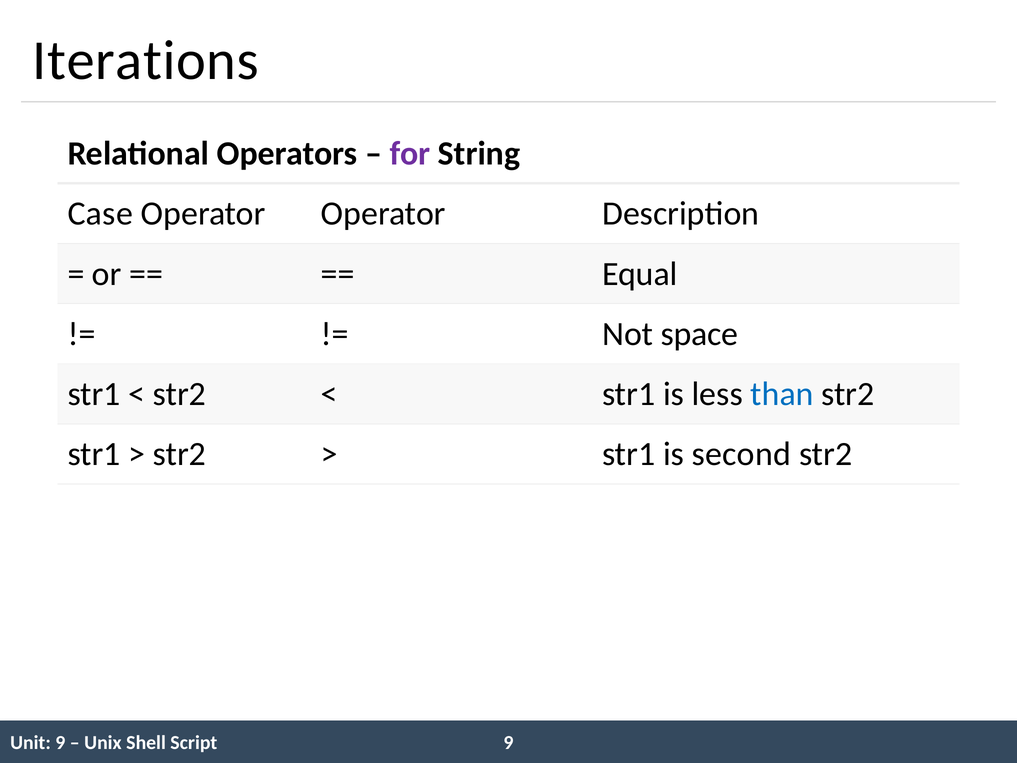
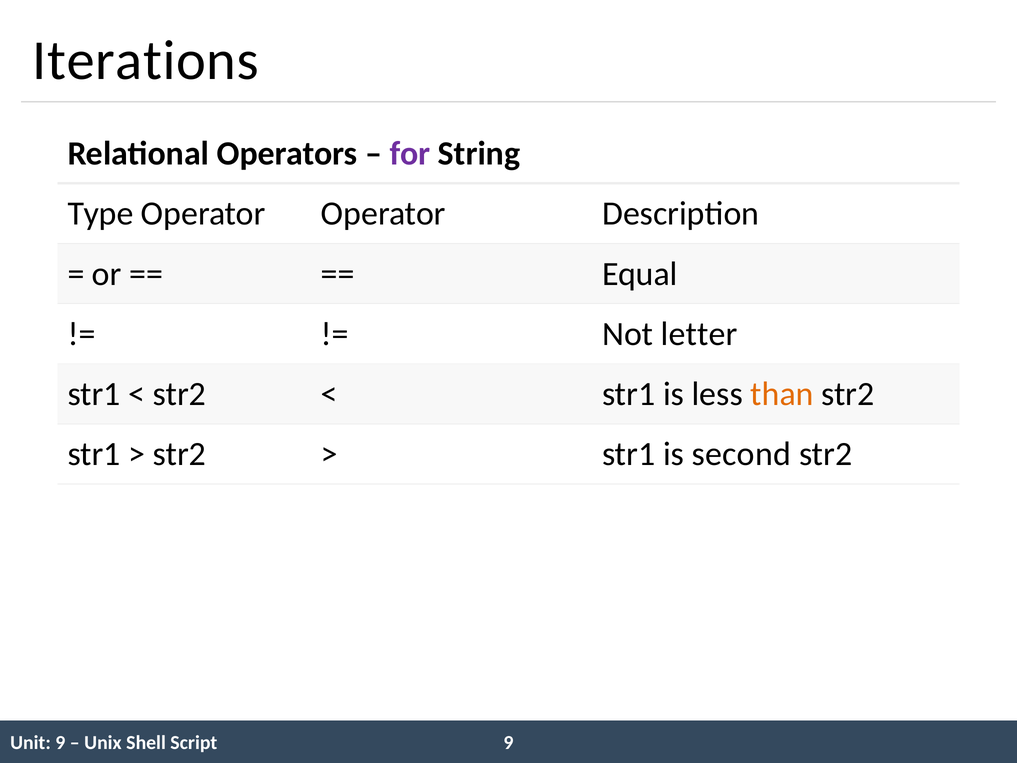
Case: Case -> Type (100, 214)
space: space -> letter (699, 334)
than colour: blue -> orange (782, 394)
